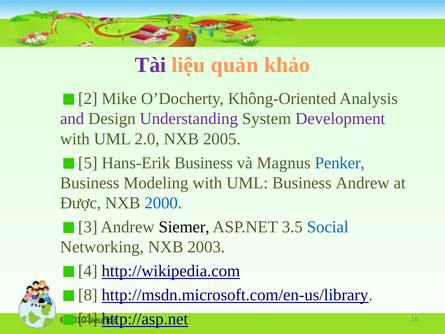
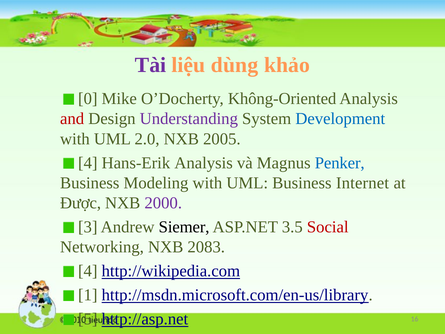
quản: quản -> dùng (235, 65)
2: 2 -> 0 (88, 99)
and colour: purple -> red (72, 119)
Development colour: purple -> blue (340, 119)
5: 5 -> 4 (88, 163)
Hans-Erik Business: Business -> Analysis (204, 163)
Business Andrew: Andrew -> Internet (362, 183)
2000 colour: blue -> purple (163, 203)
Social colour: blue -> red (328, 227)
2003: 2003 -> 2083 (206, 247)
8: 8 -> 1 (88, 295)
4: 4 -> 5 (88, 319)
